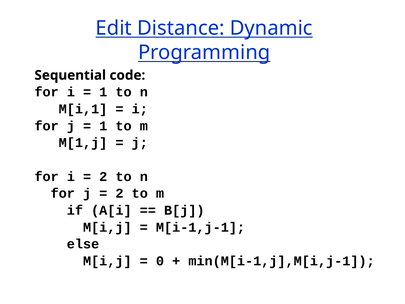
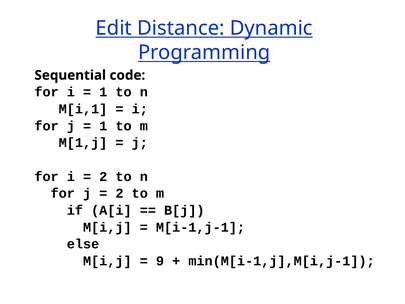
0: 0 -> 9 (160, 261)
